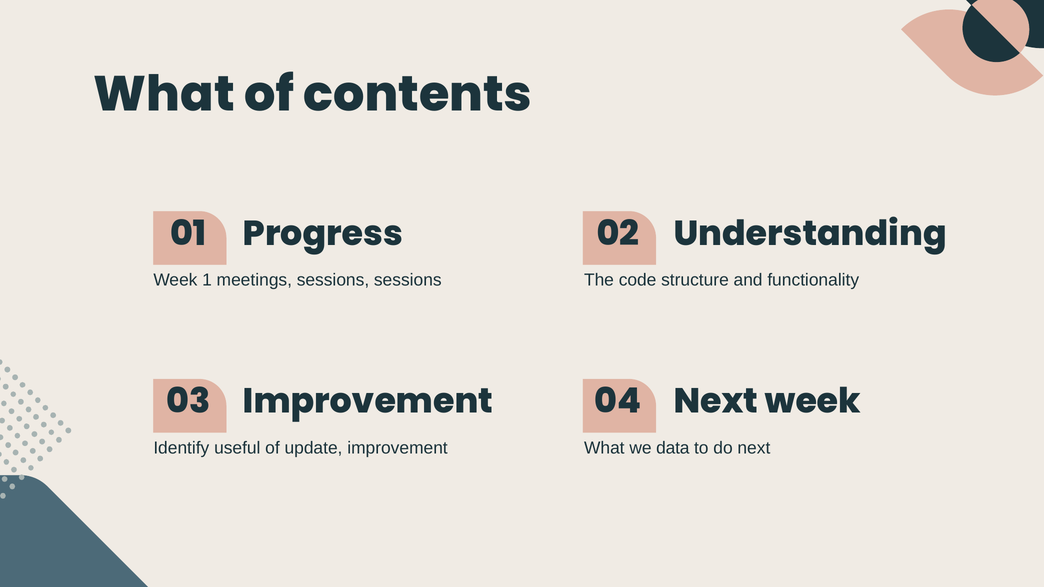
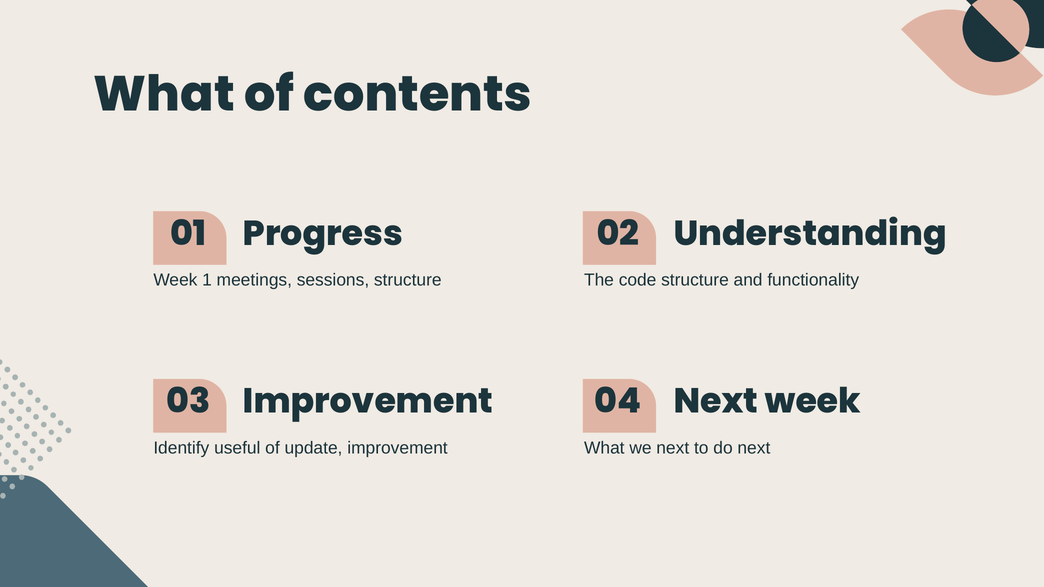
sessions sessions: sessions -> structure (408, 280)
we data: data -> next (673, 448)
